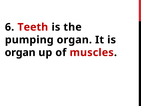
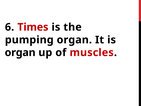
Teeth: Teeth -> Times (33, 27)
